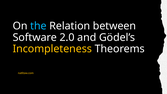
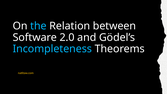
Incompleteness colour: yellow -> light blue (52, 49)
